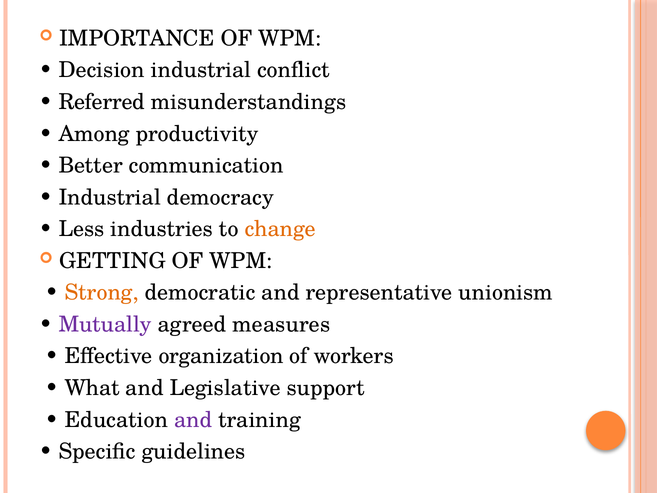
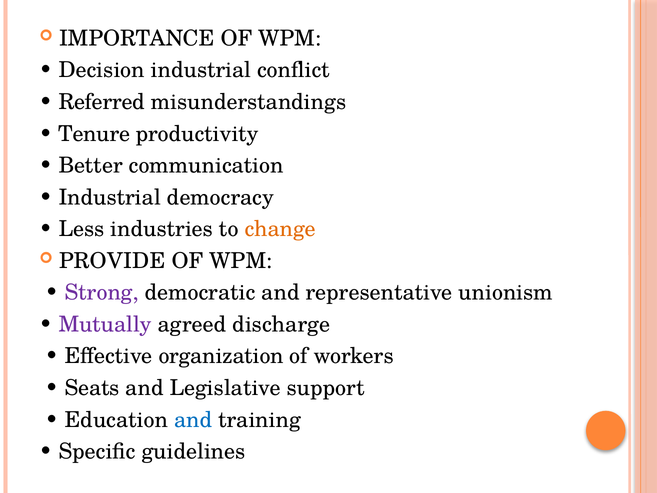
Among: Among -> Tenure (94, 134)
GETTING: GETTING -> PROVIDE (112, 261)
Strong colour: orange -> purple (102, 293)
measures: measures -> discharge (281, 324)
What: What -> Seats (92, 388)
and colour: purple -> blue (193, 420)
